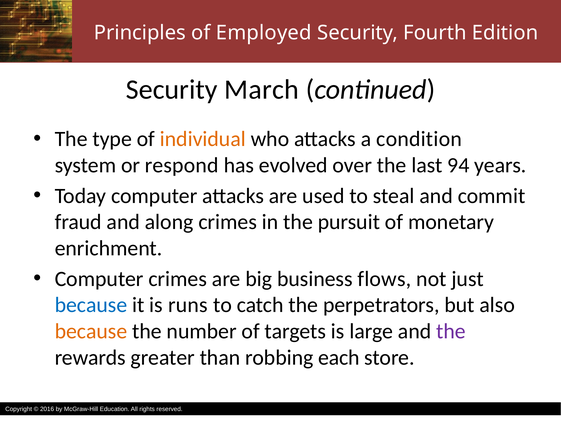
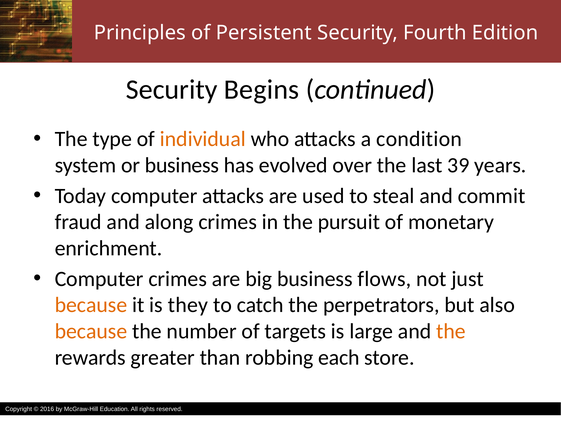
Employed: Employed -> Persistent (264, 33)
March: March -> Begins (262, 89)
or respond: respond -> business (182, 165)
94: 94 -> 39 (458, 165)
because colour: blue -> orange (91, 305)
runs: runs -> they (188, 305)
the colour: purple -> orange (451, 331)
